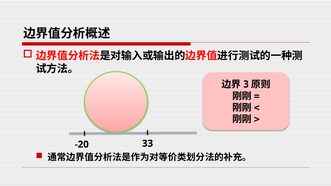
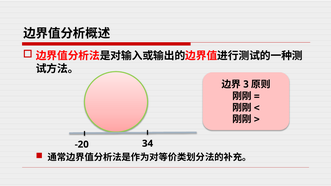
33: 33 -> 34 (148, 144)
